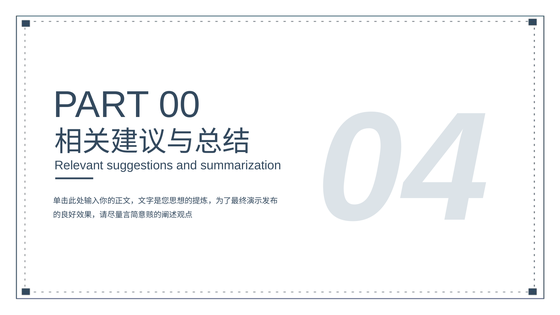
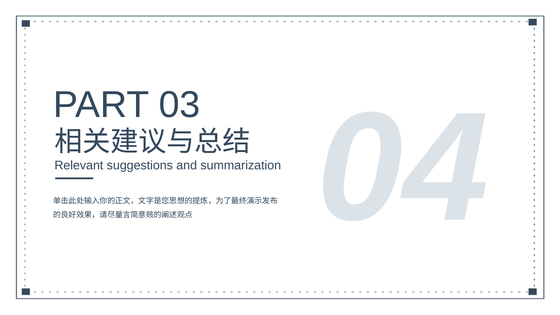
00: 00 -> 03 (180, 105)
